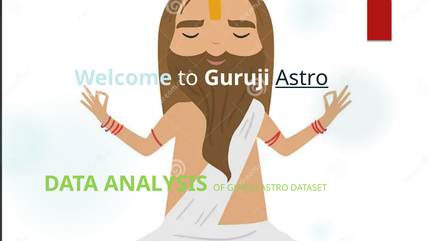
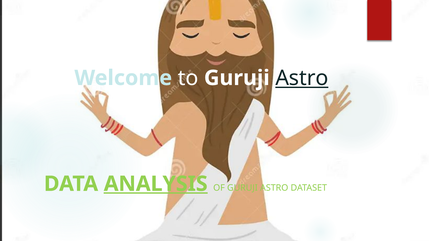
ANALYSIS underline: none -> present (156, 184)
